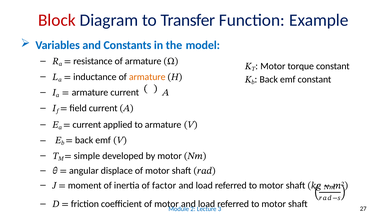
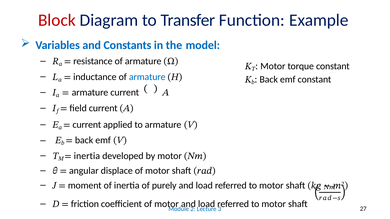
armature colour: orange -> blue (147, 77)
simple: simple -> inertia (87, 156)
factor: factor -> purely (164, 186)
